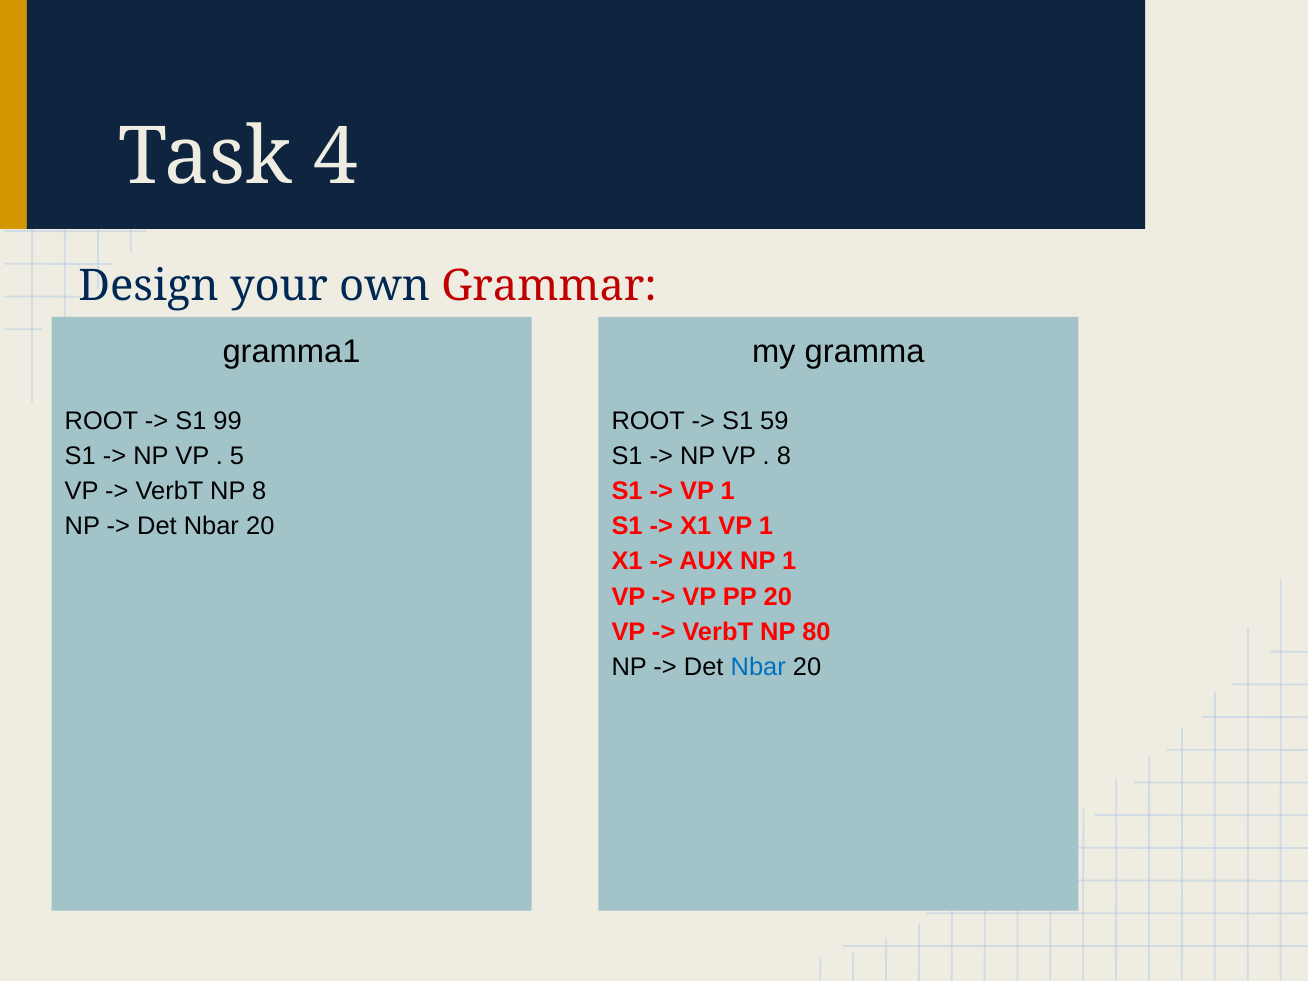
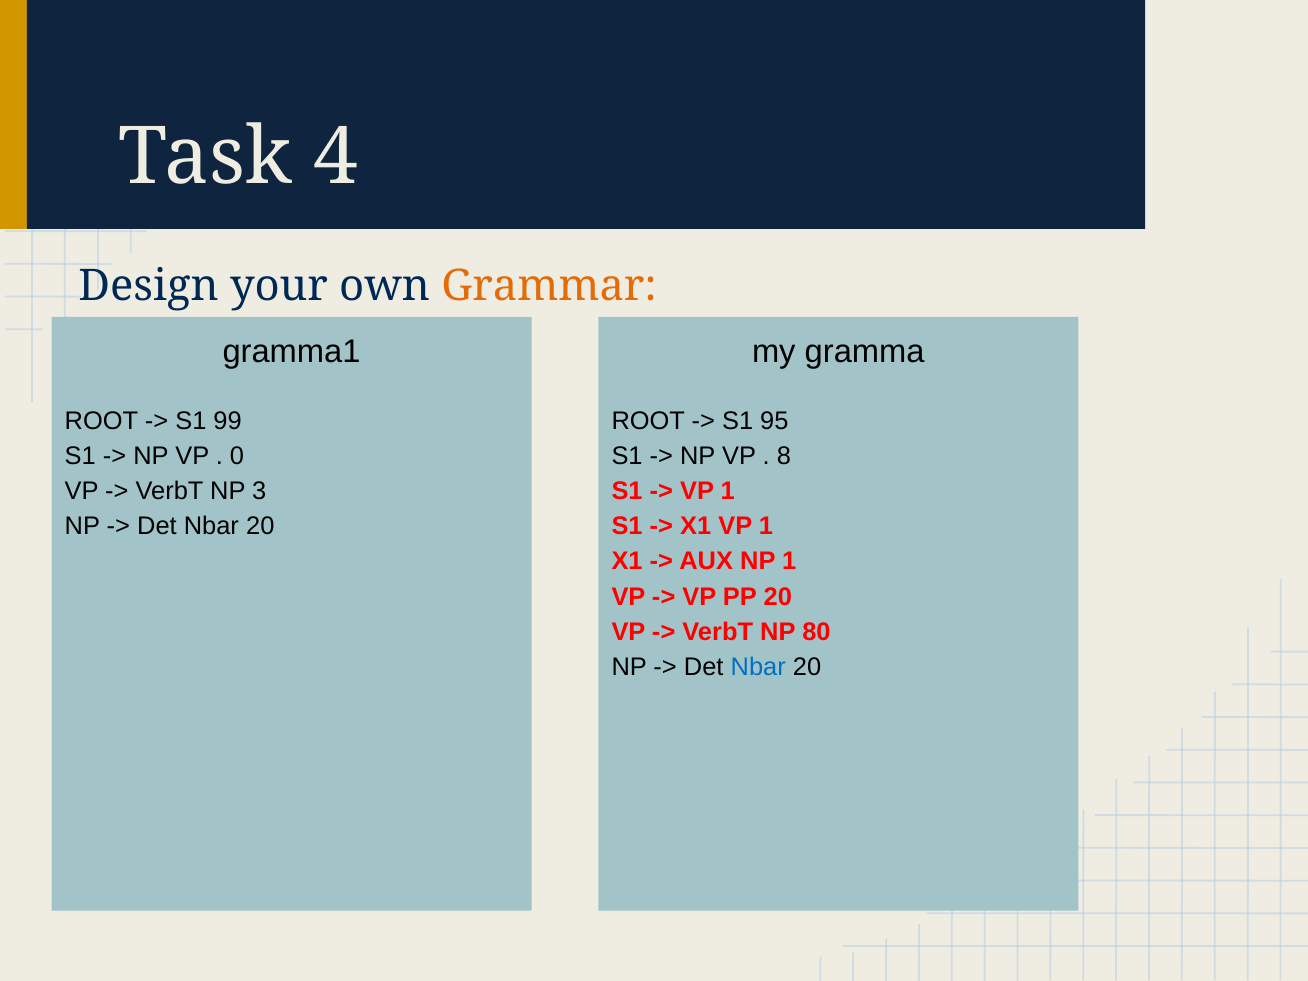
Grammar colour: red -> orange (549, 286)
59: 59 -> 95 (774, 421)
5: 5 -> 0 (237, 456)
NP 8: 8 -> 3 (259, 491)
